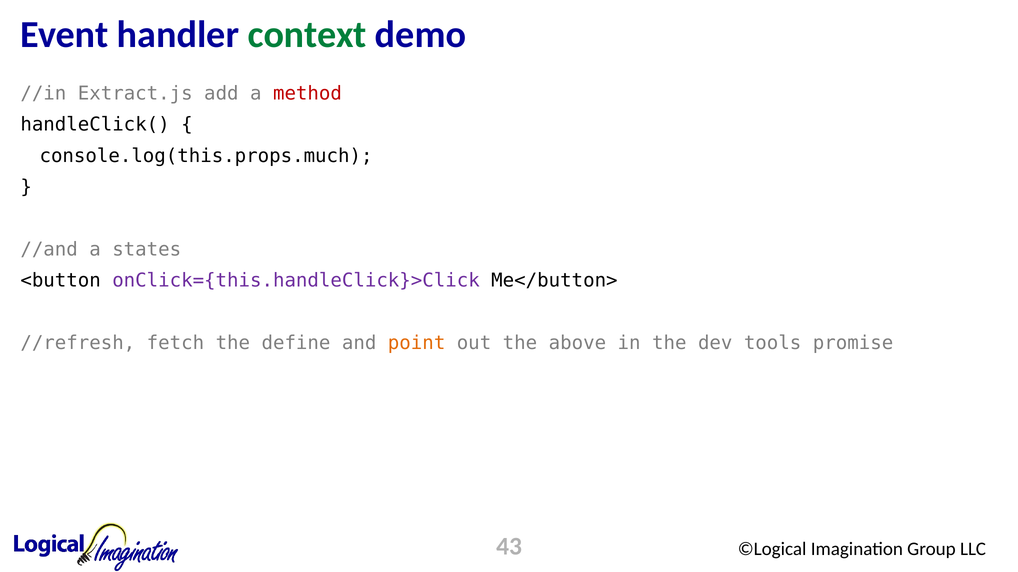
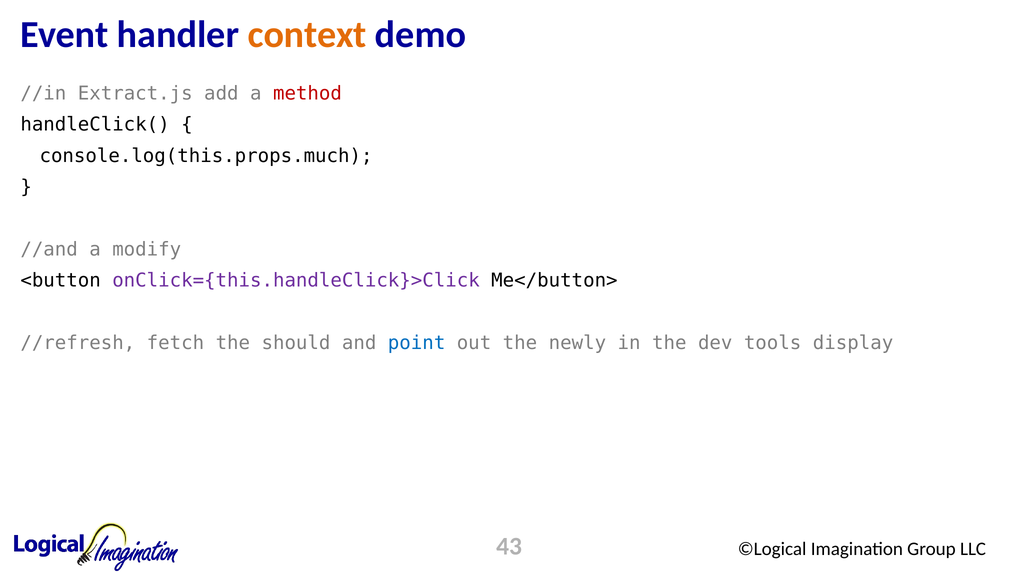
context colour: green -> orange (307, 35)
states: states -> modify (147, 250)
define: define -> should (296, 343)
point colour: orange -> blue (417, 343)
above: above -> newly (577, 343)
promise: promise -> display (853, 343)
